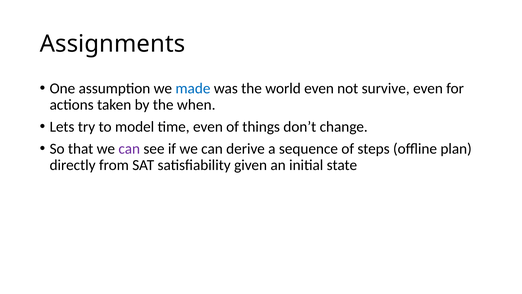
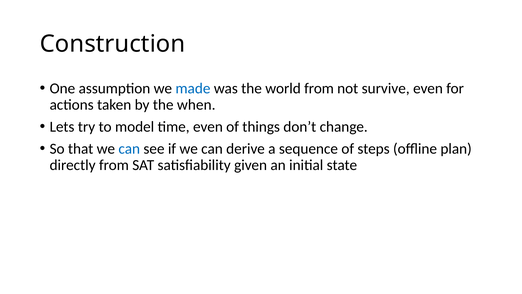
Assignments: Assignments -> Construction (113, 44)
world even: even -> from (319, 88)
can colour: purple -> blue (129, 148)
